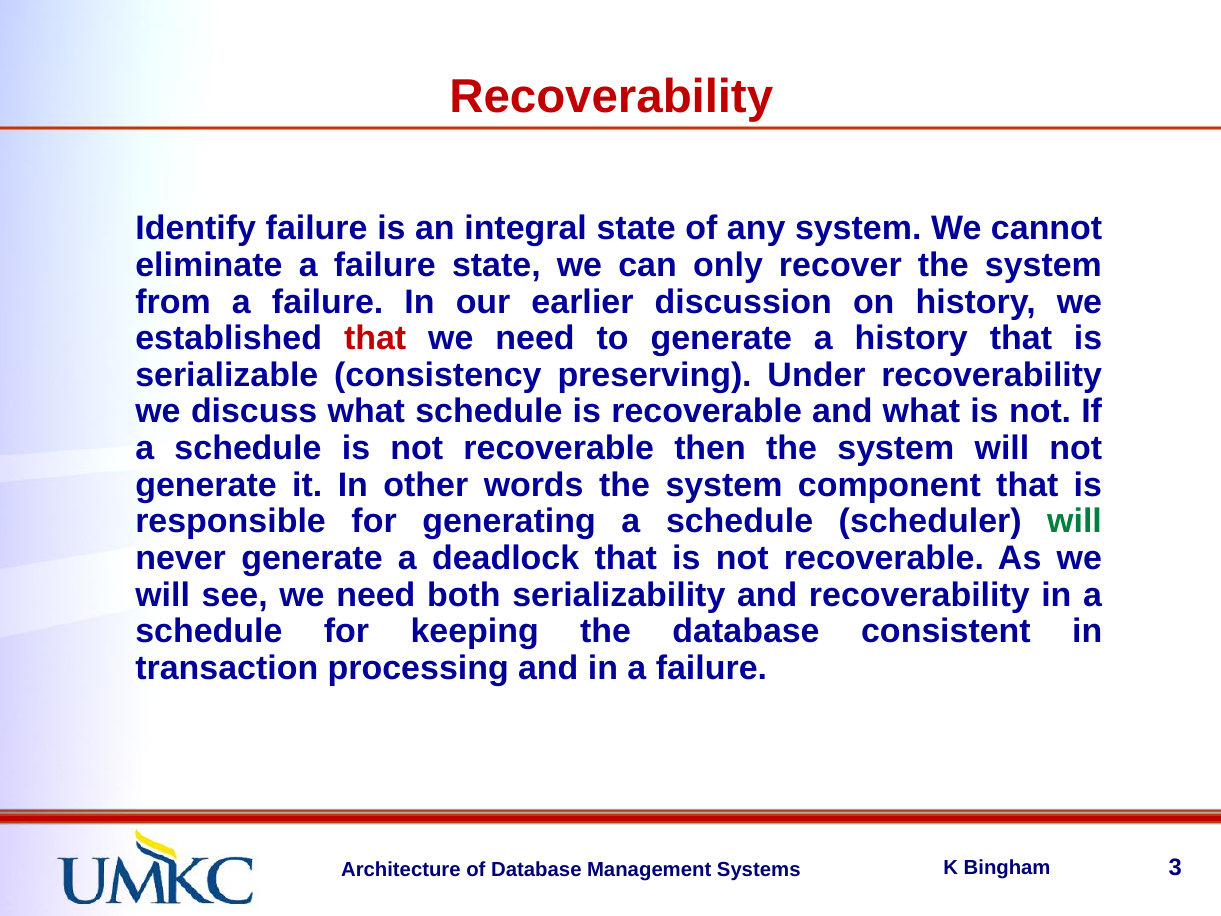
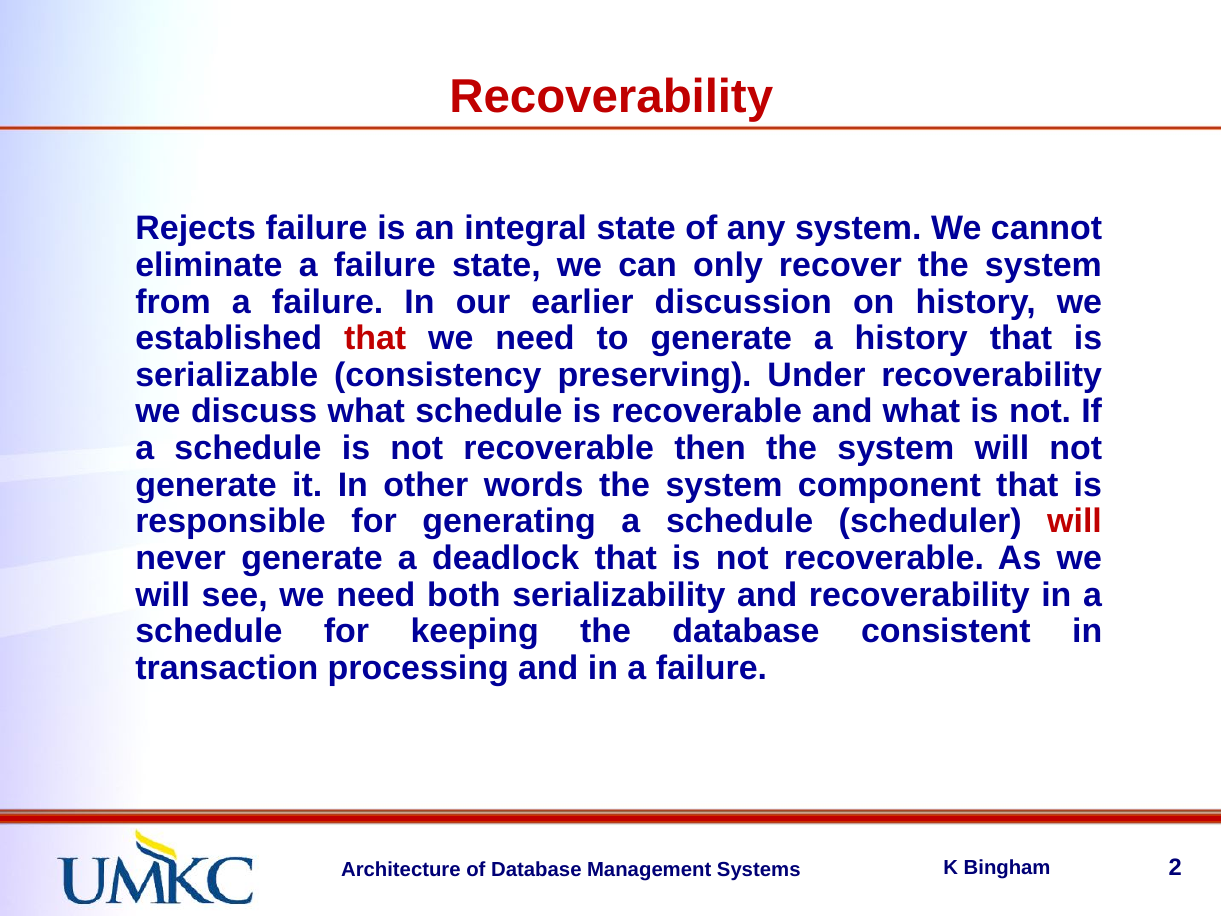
Identify: Identify -> Rejects (196, 228)
will colour: green -> red (1075, 522)
3: 3 -> 2 (1175, 867)
